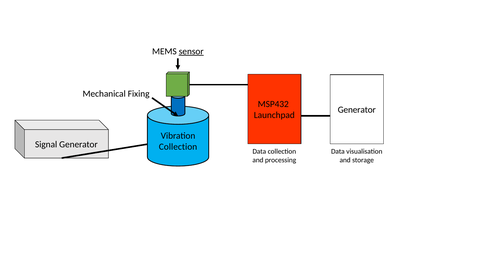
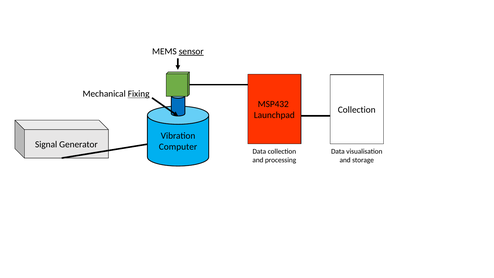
Fixing underline: none -> present (139, 94)
Generator: Generator -> Collection (357, 110)
Collection: Collection -> Computer (178, 147)
